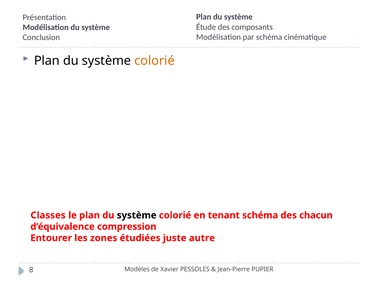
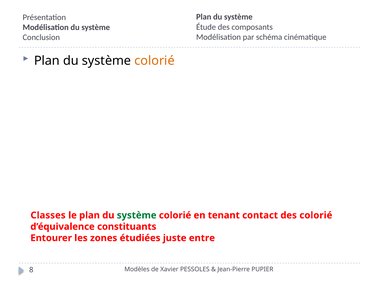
système colour: black -> green (137, 215)
tenant schéma: schéma -> contact (260, 215)
des chacun: chacun -> colorié (316, 215)
compression: compression -> constituants (127, 227)
autre: autre -> entre (202, 238)
